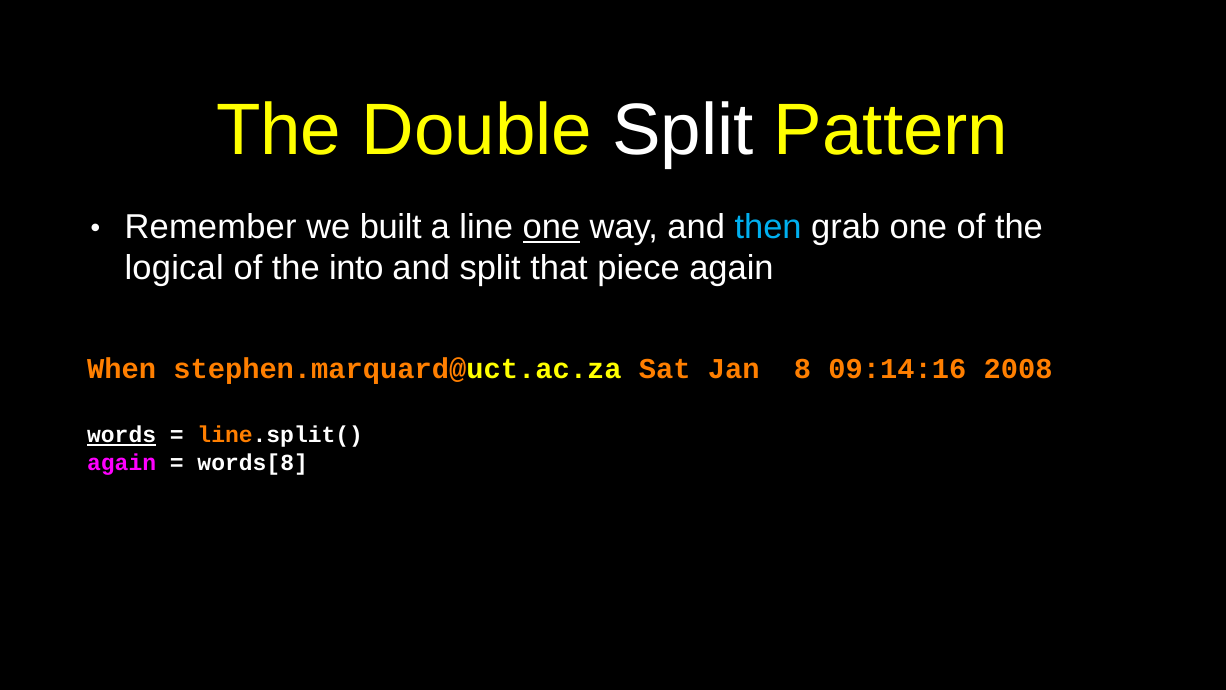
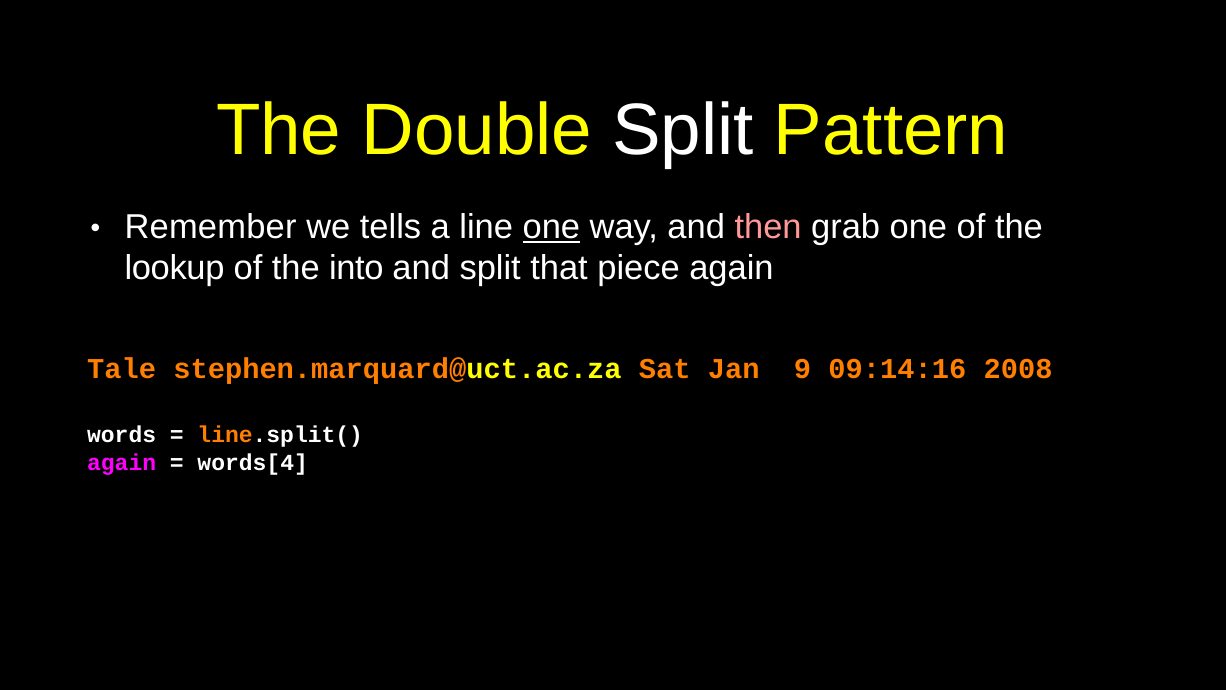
built: built -> tells (391, 227)
then colour: light blue -> pink (768, 227)
logical: logical -> lookup (174, 268)
When: When -> Tale (122, 369)
8: 8 -> 9 (803, 369)
words underline: present -> none (122, 435)
words[8: words[8 -> words[4 (253, 463)
